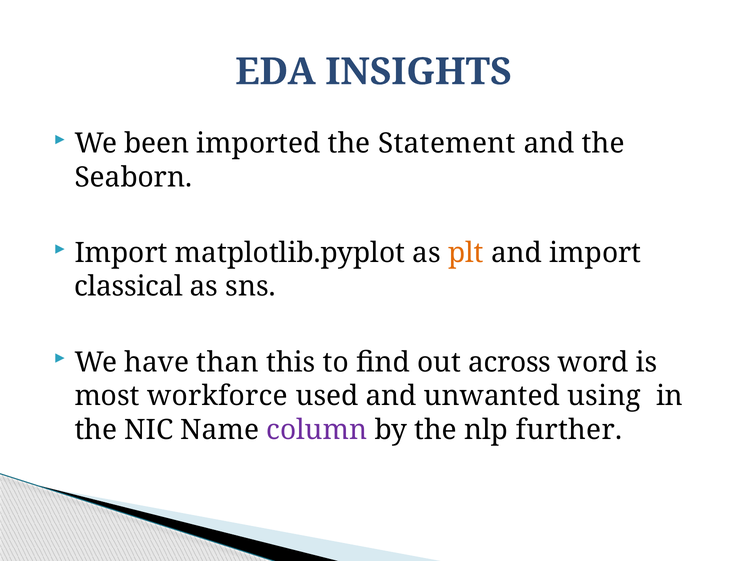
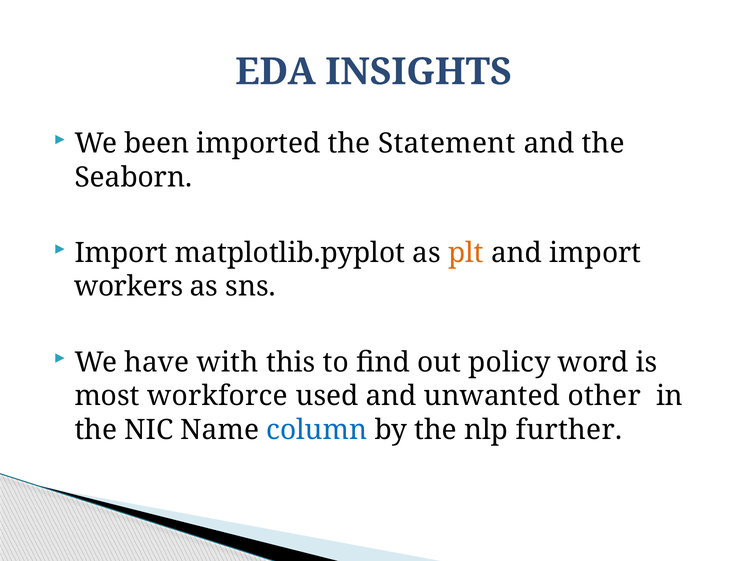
classical: classical -> workers (129, 286)
than: than -> with (228, 362)
across: across -> policy (509, 362)
using: using -> other (604, 396)
column colour: purple -> blue (317, 429)
